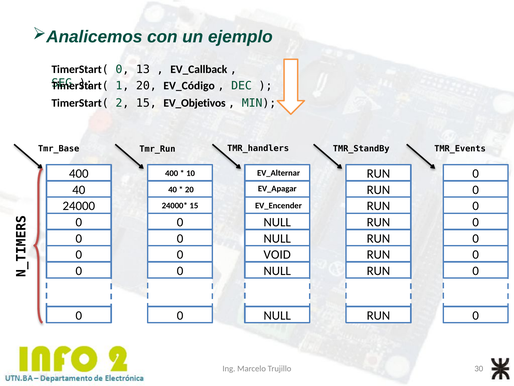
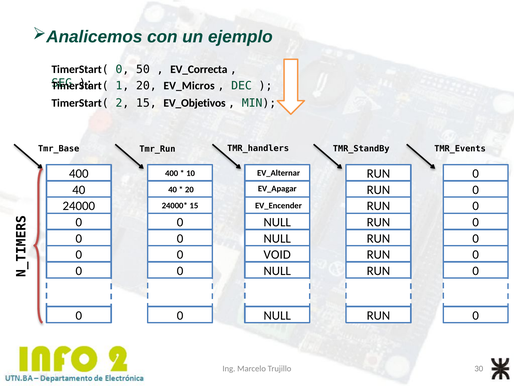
13: 13 -> 50 (143, 69)
EV_Callback: EV_Callback -> EV_Correcta (199, 69)
EV_Código: EV_Código -> EV_Micros (189, 86)
